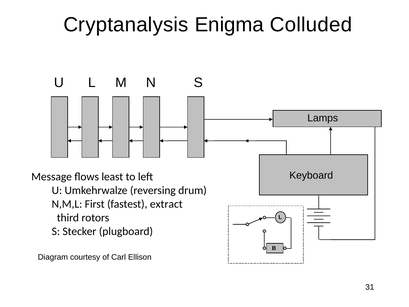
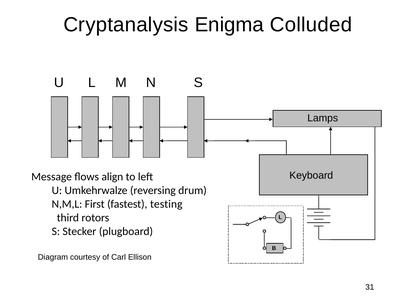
least: least -> align (112, 177)
extract: extract -> testing (166, 204)
